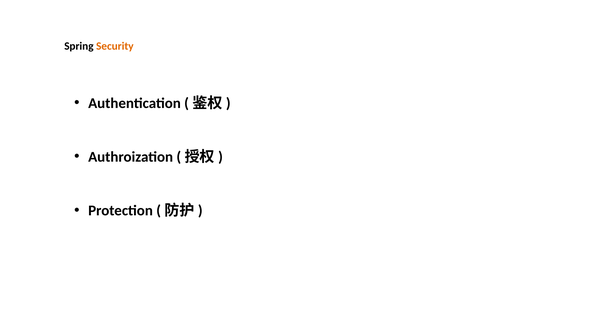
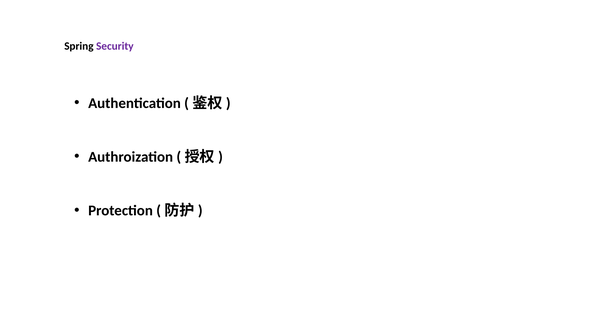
Security colour: orange -> purple (115, 46)
